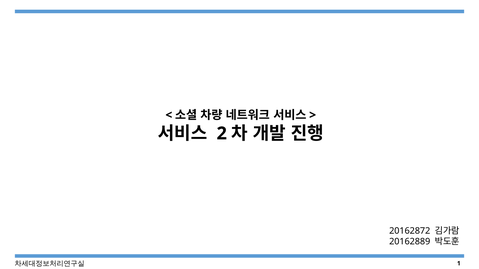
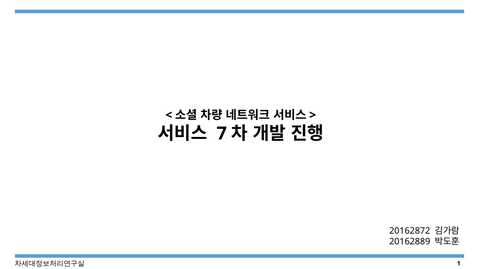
2: 2 -> 7 (222, 134)
